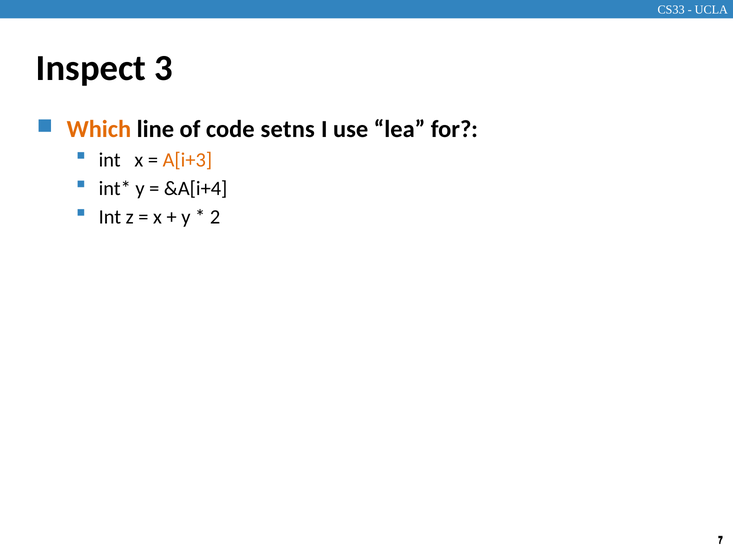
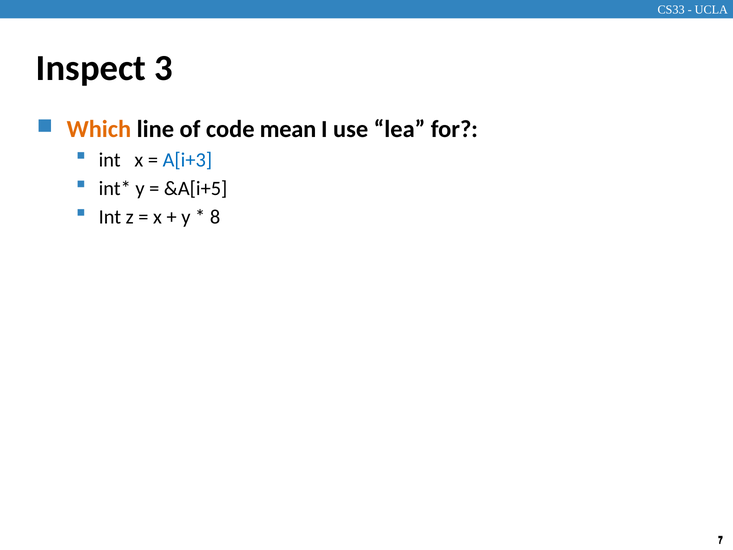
setns: setns -> mean (288, 129)
A[i+3 colour: orange -> blue (187, 160)
&A[i+4: &A[i+4 -> &A[i+5 (196, 188)
2: 2 -> 8 (215, 217)
